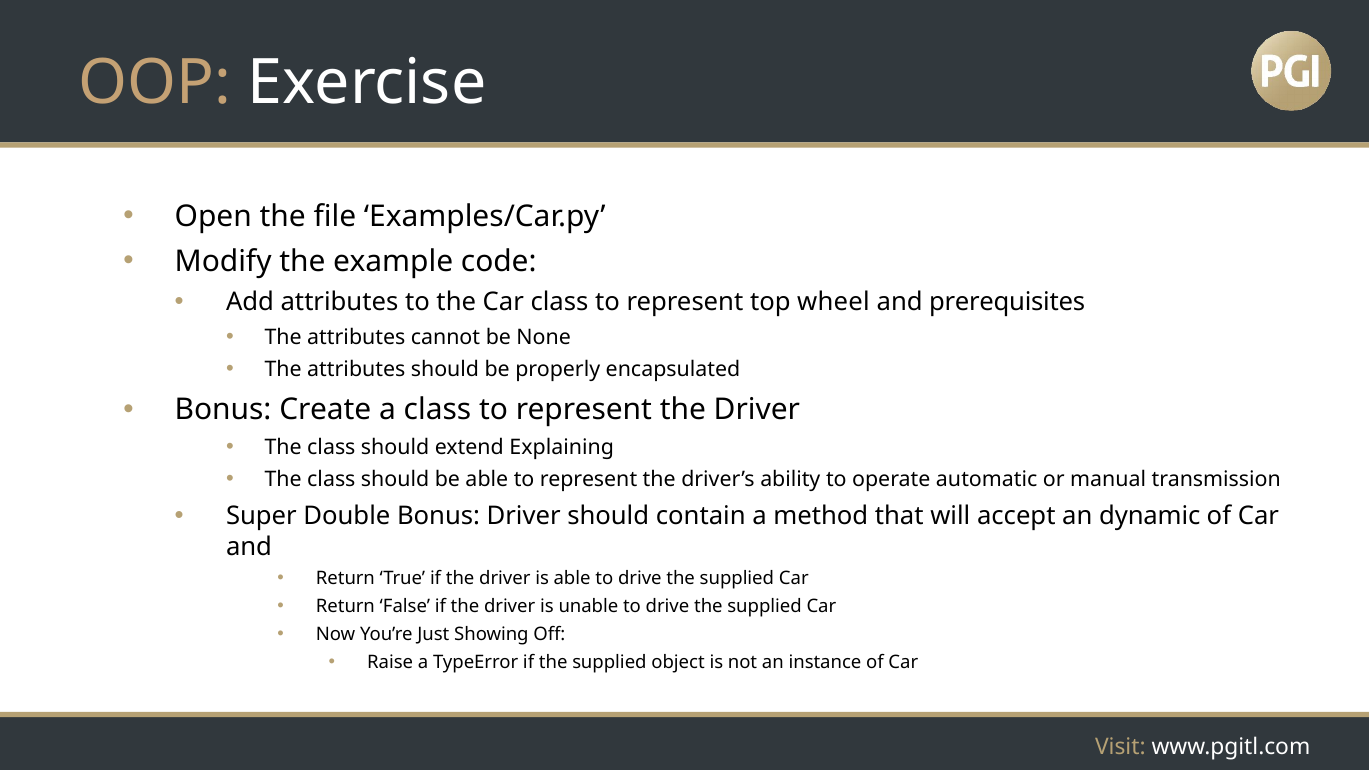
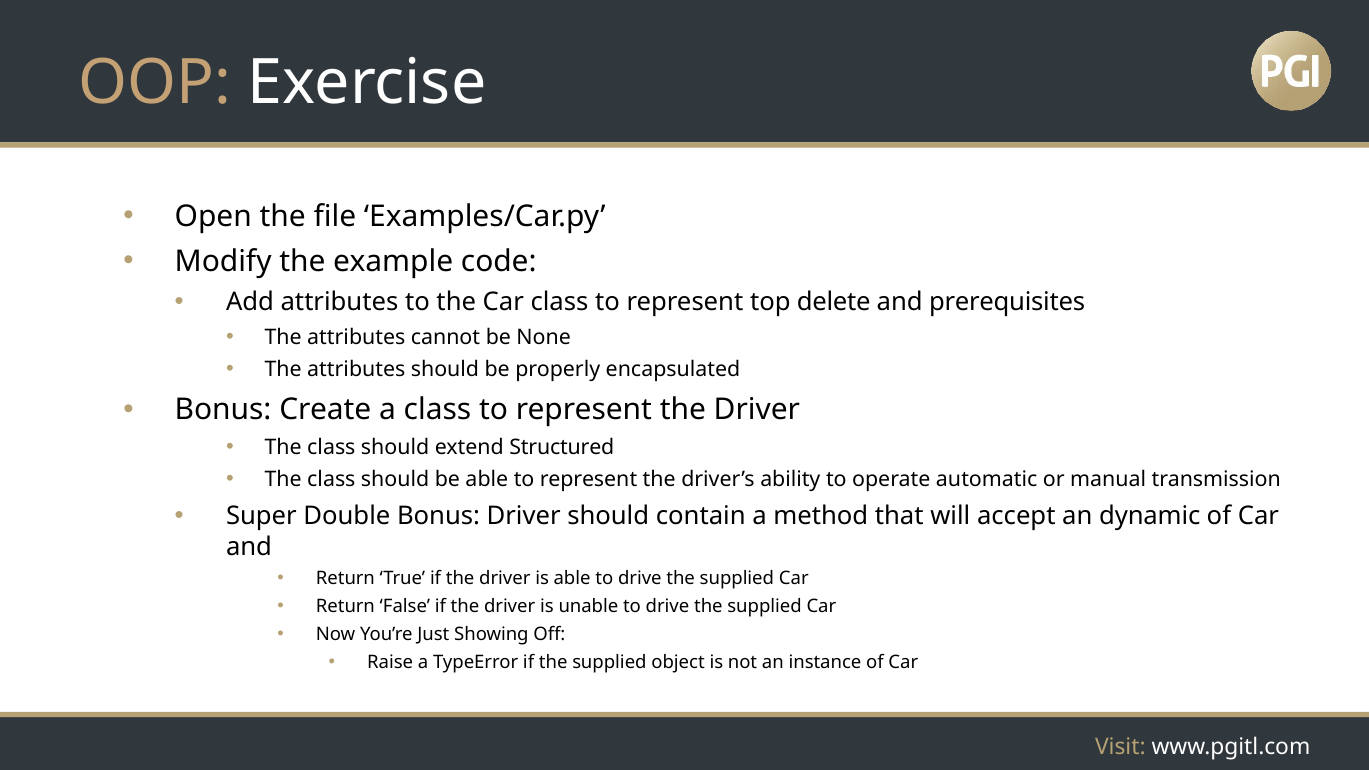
wheel: wheel -> delete (834, 302)
Explaining: Explaining -> Structured (562, 447)
